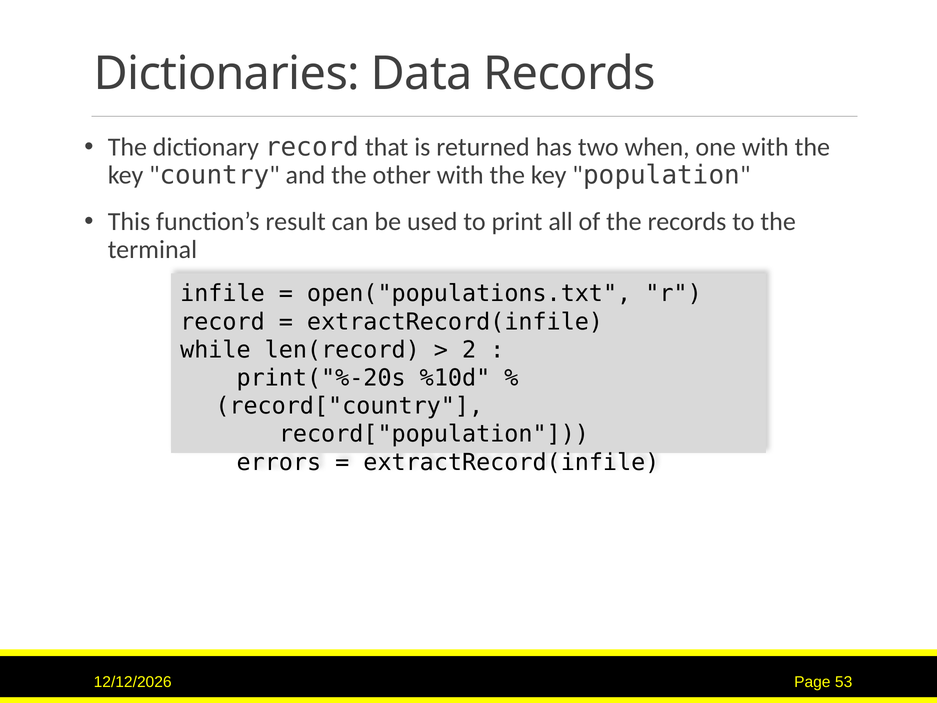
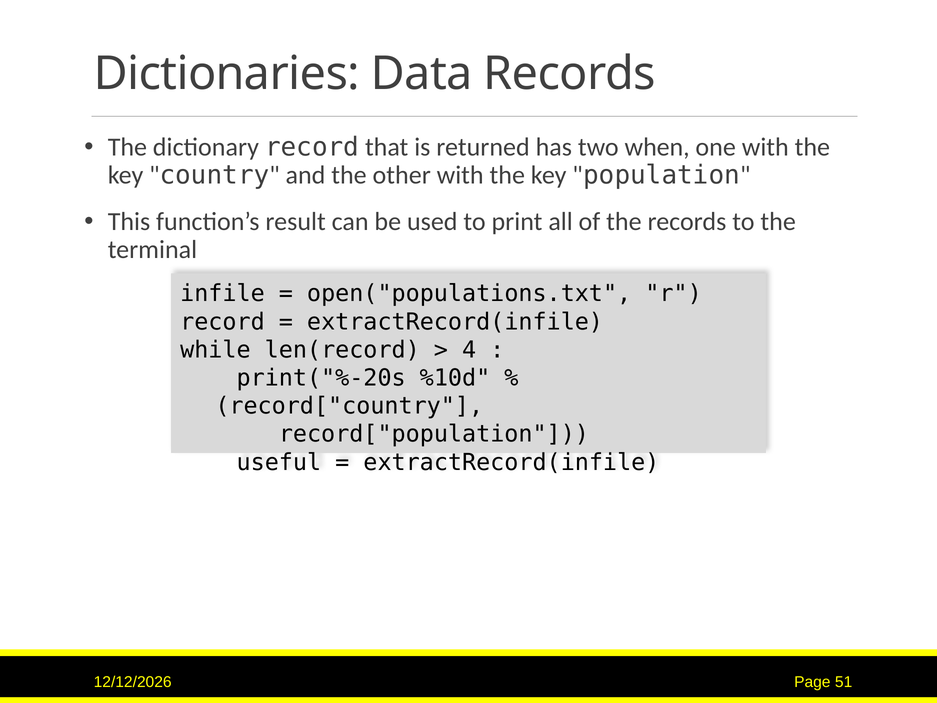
2: 2 -> 4 (469, 350)
errors: errors -> useful (279, 462)
53: 53 -> 51 (844, 682)
